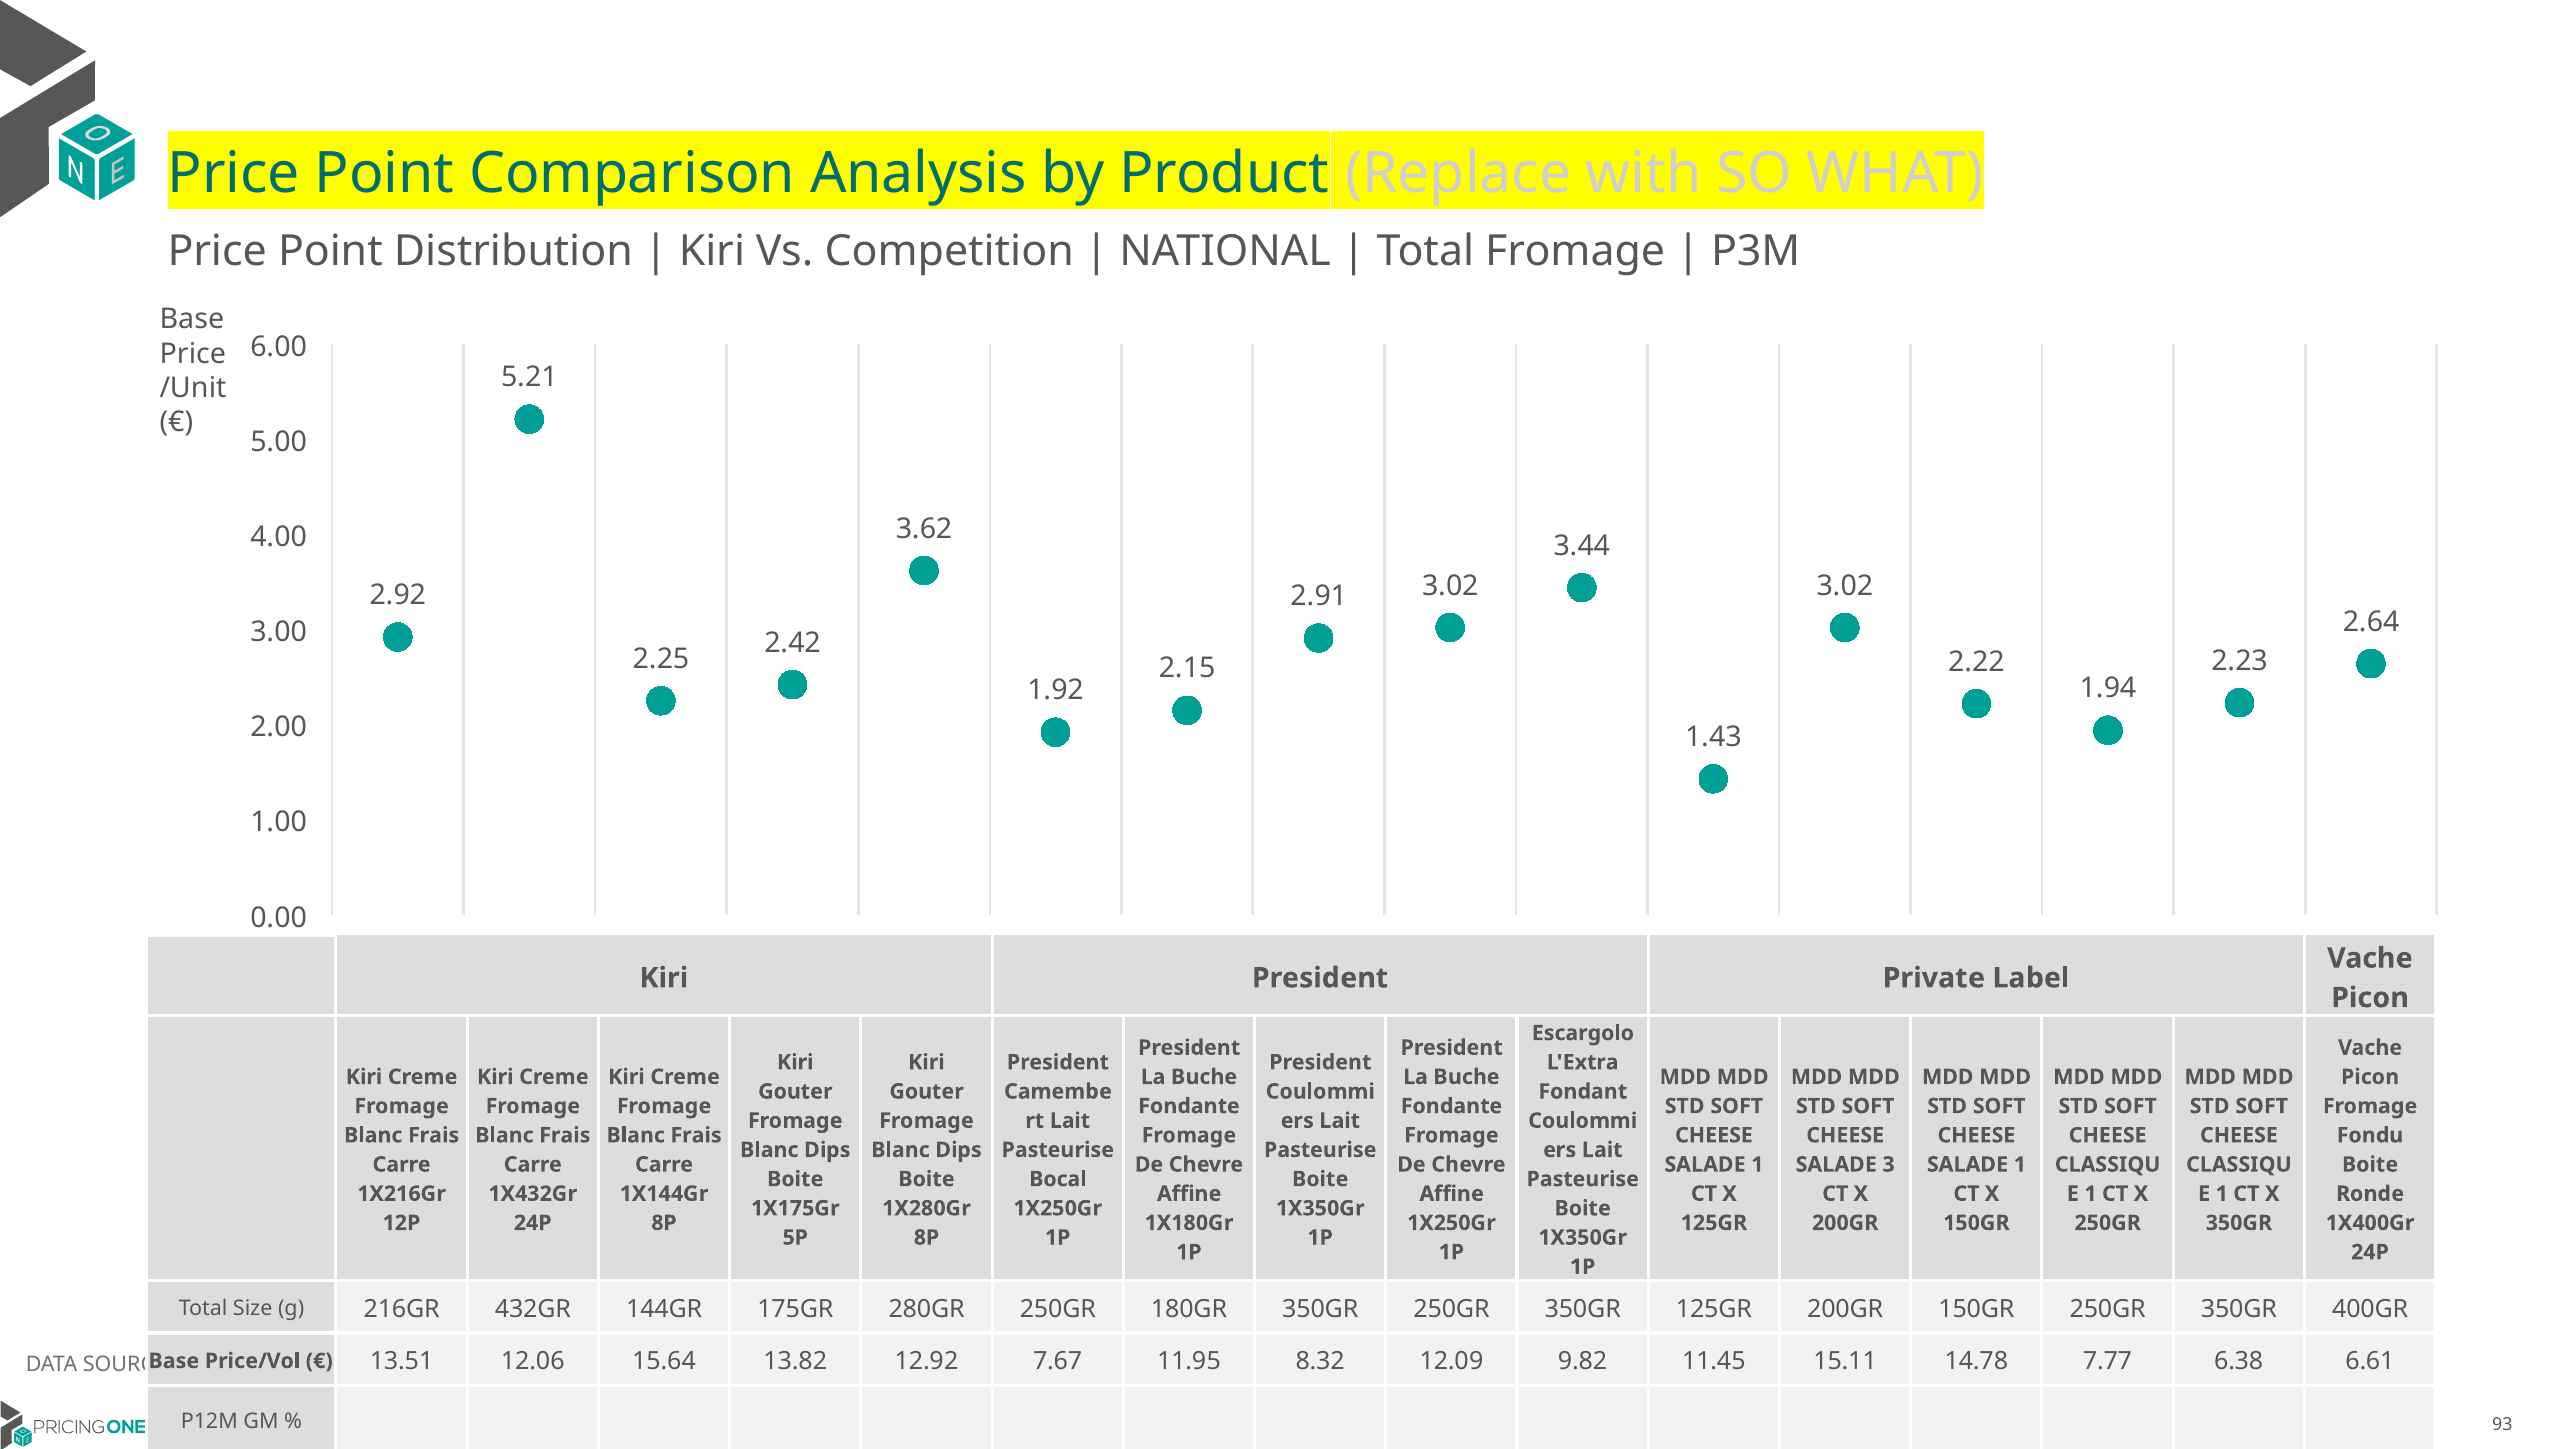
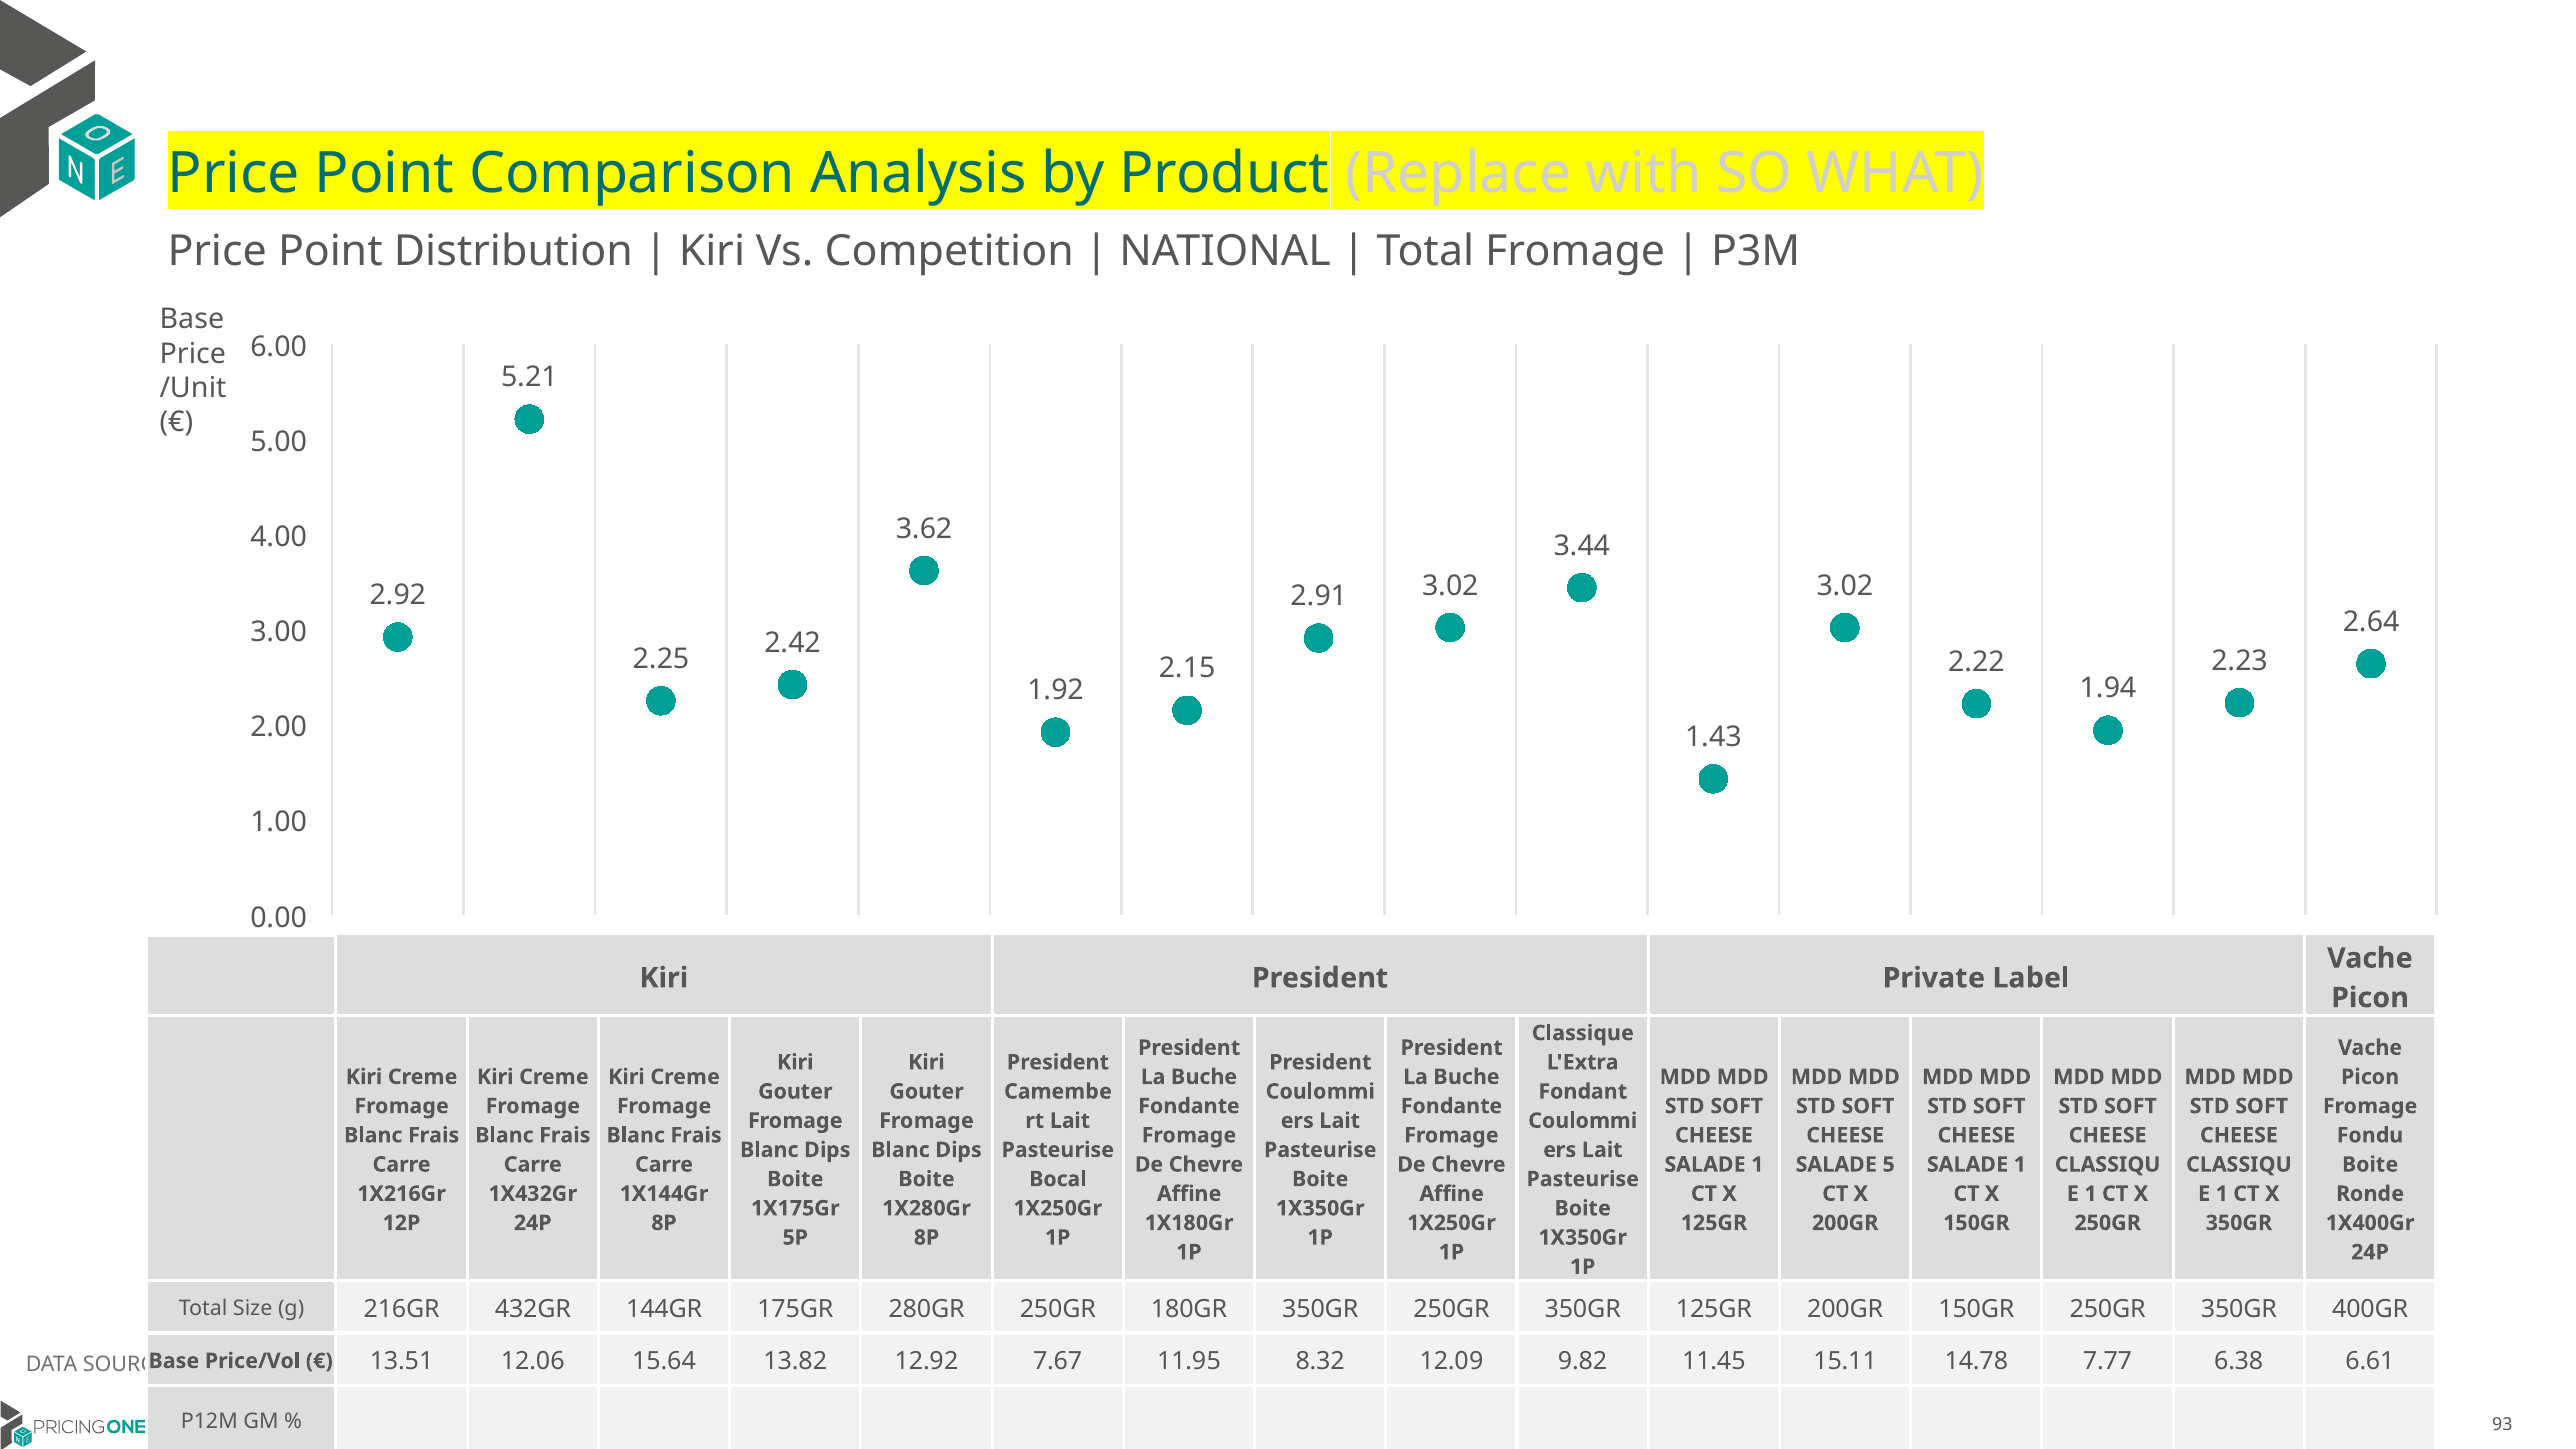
Escargolo: Escargolo -> Classique (1583, 1033)
3: 3 -> 5 (1889, 1165)
